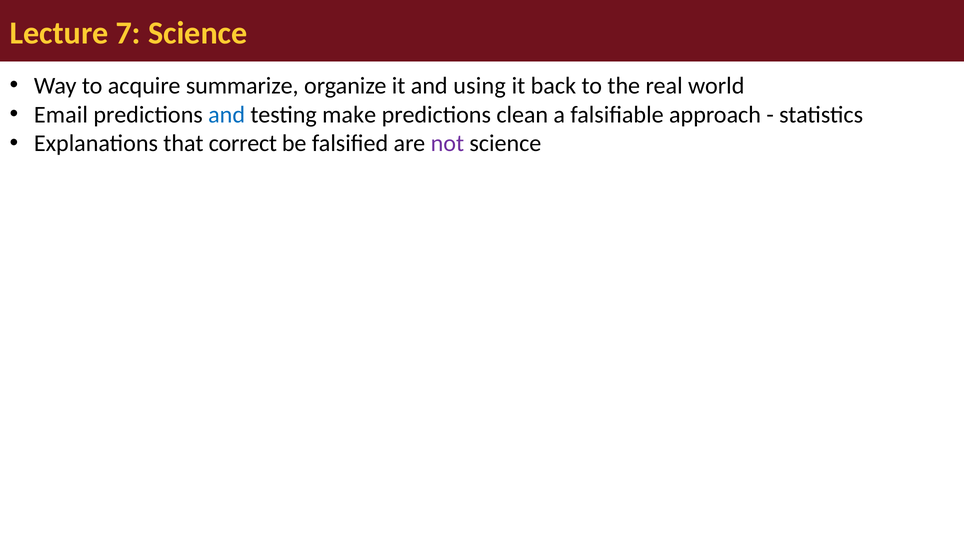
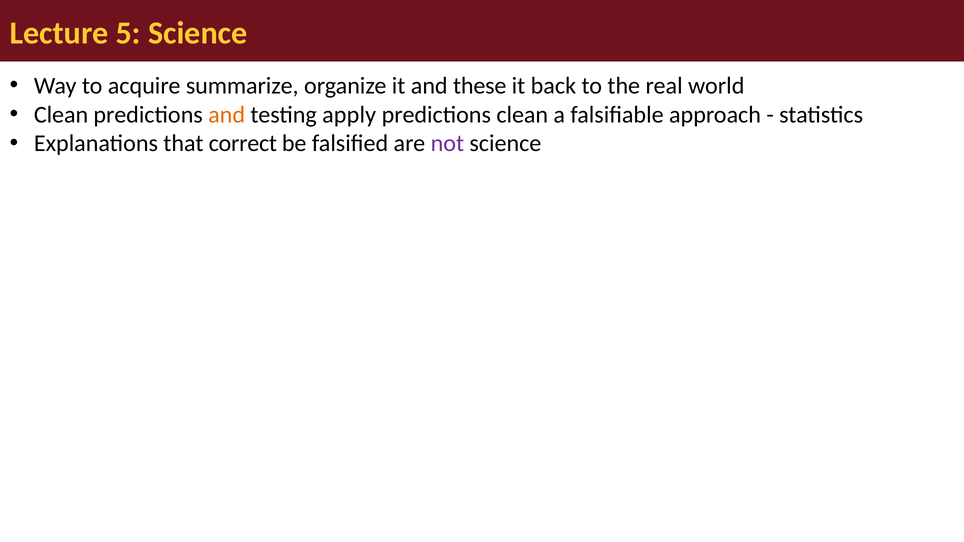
7: 7 -> 5 (128, 33)
using: using -> these (480, 86)
Email: Email -> Clean (61, 115)
and colour: blue -> orange (227, 115)
make: make -> apply (349, 115)
